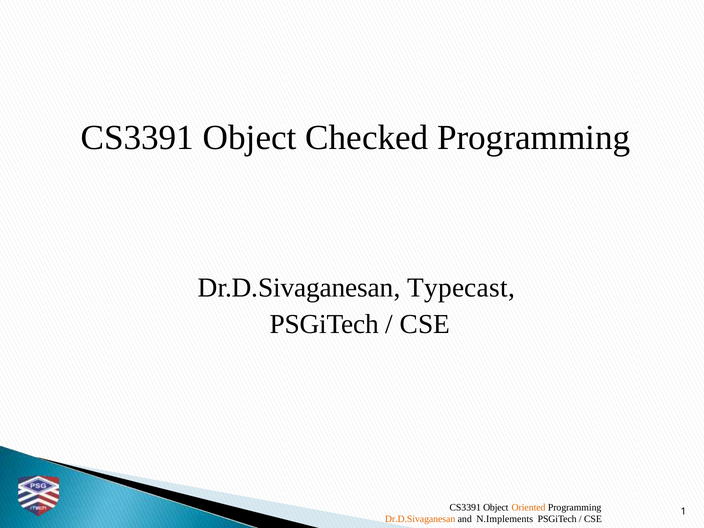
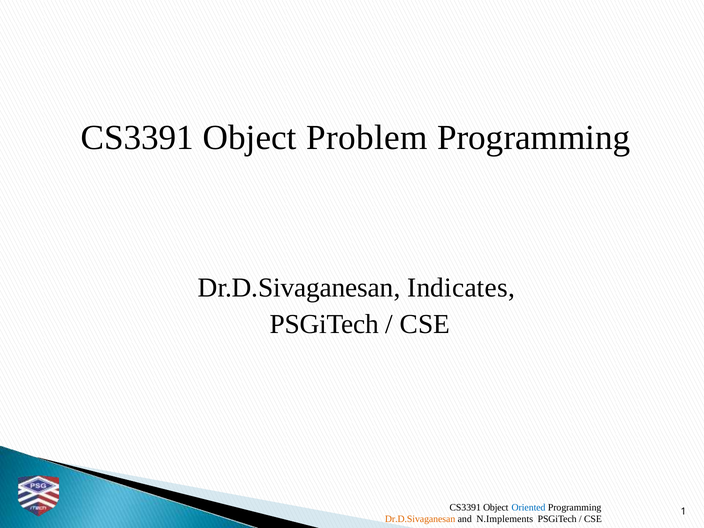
Checked: Checked -> Problem (367, 137)
Typecast: Typecast -> Indicates (461, 288)
Oriented colour: orange -> blue (529, 507)
